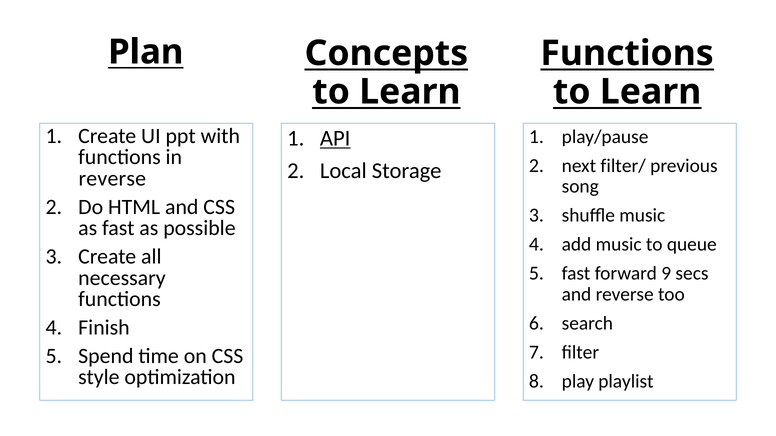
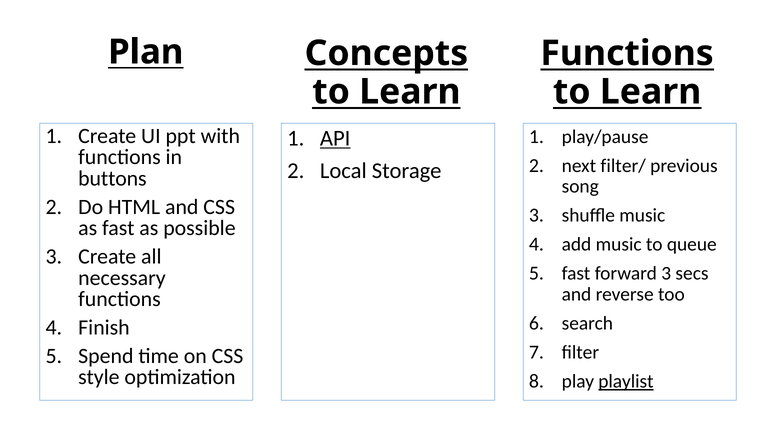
reverse: reverse -> buttons (112, 179)
forward 9: 9 -> 3 (666, 274)
playlist underline: none -> present (626, 382)
